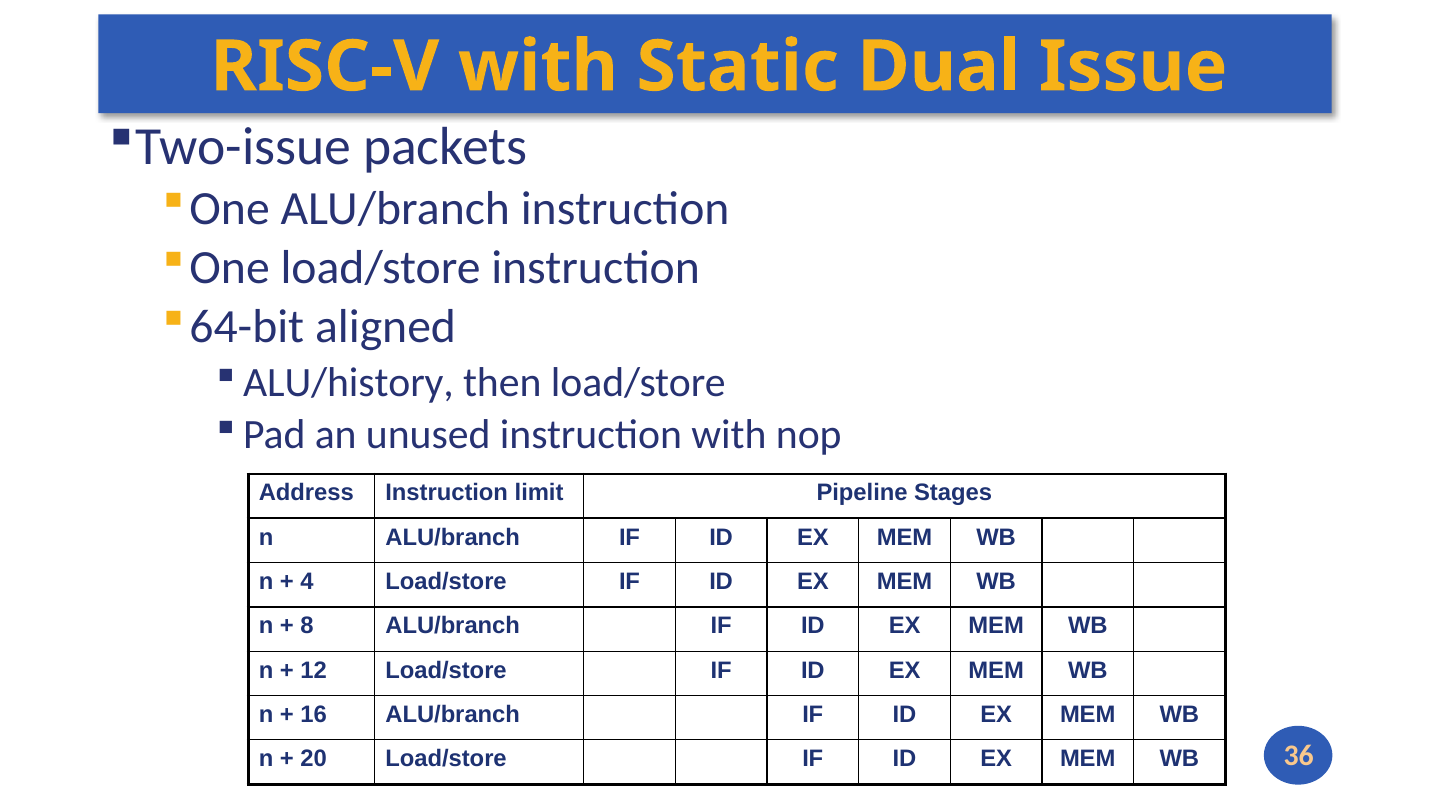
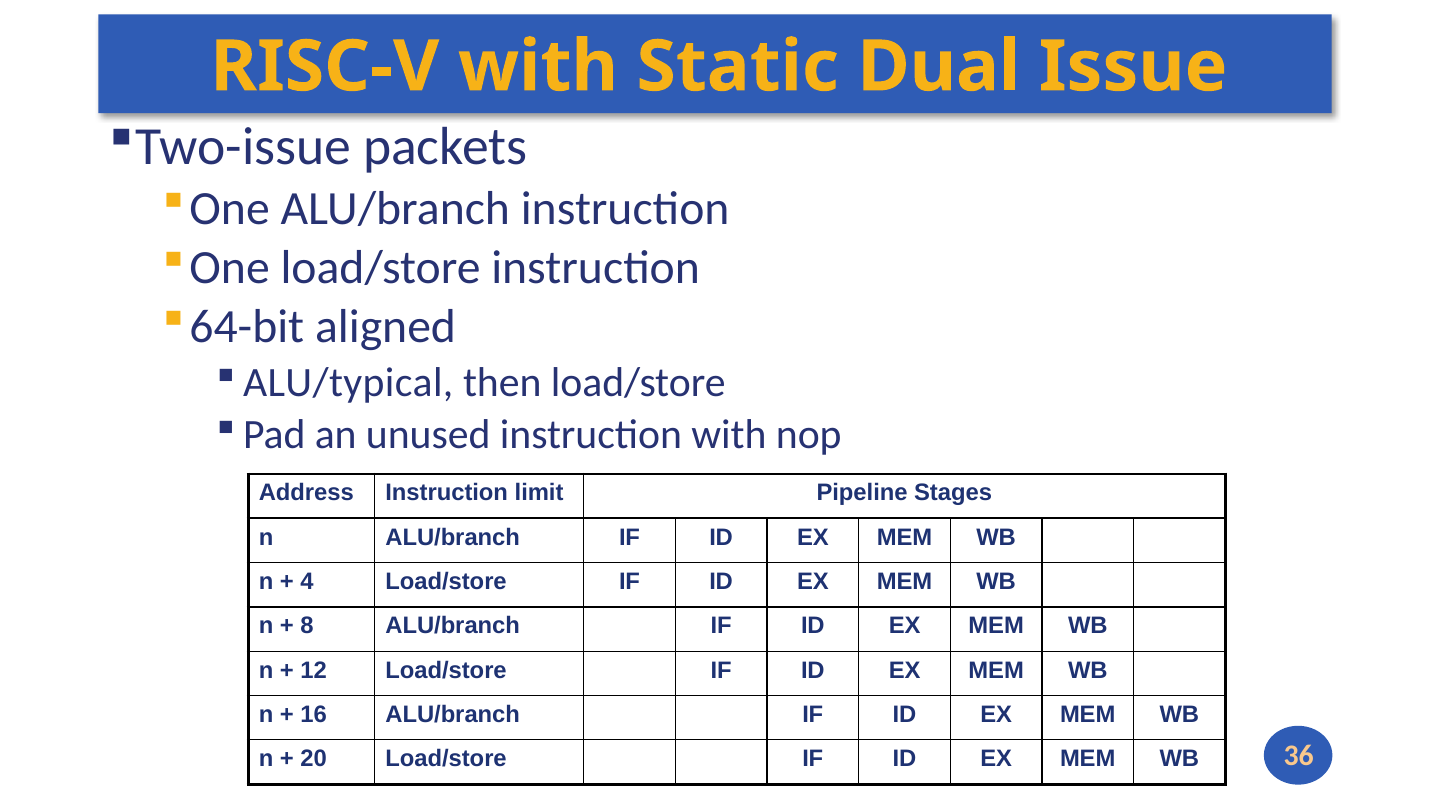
ALU/history: ALU/history -> ALU/typical (348, 383)
